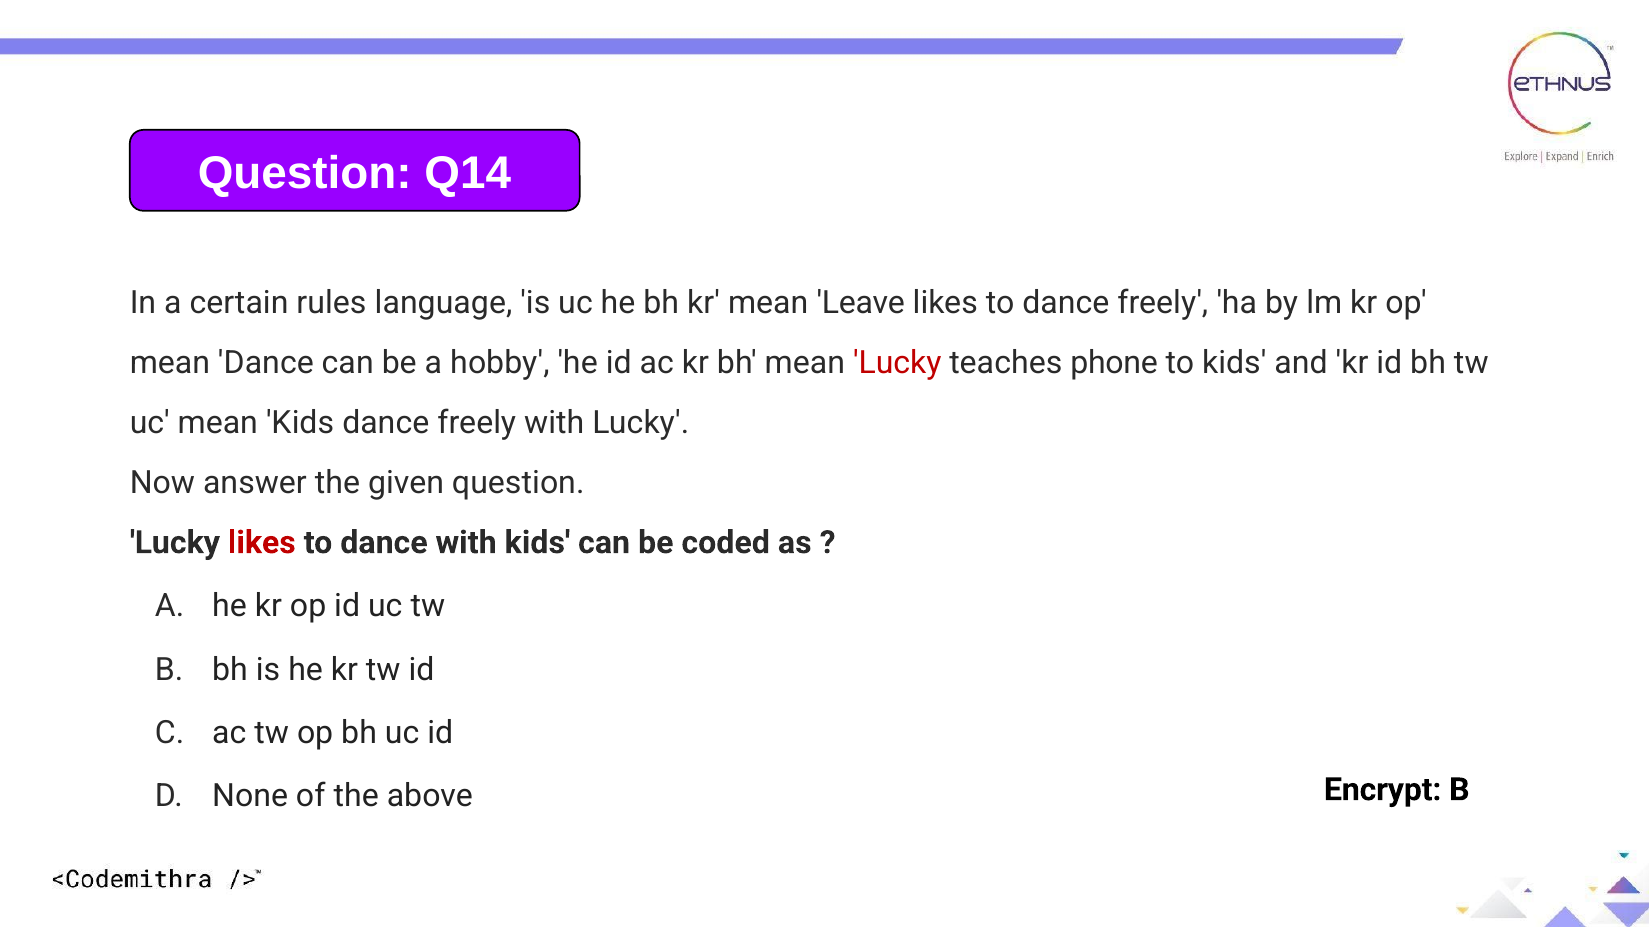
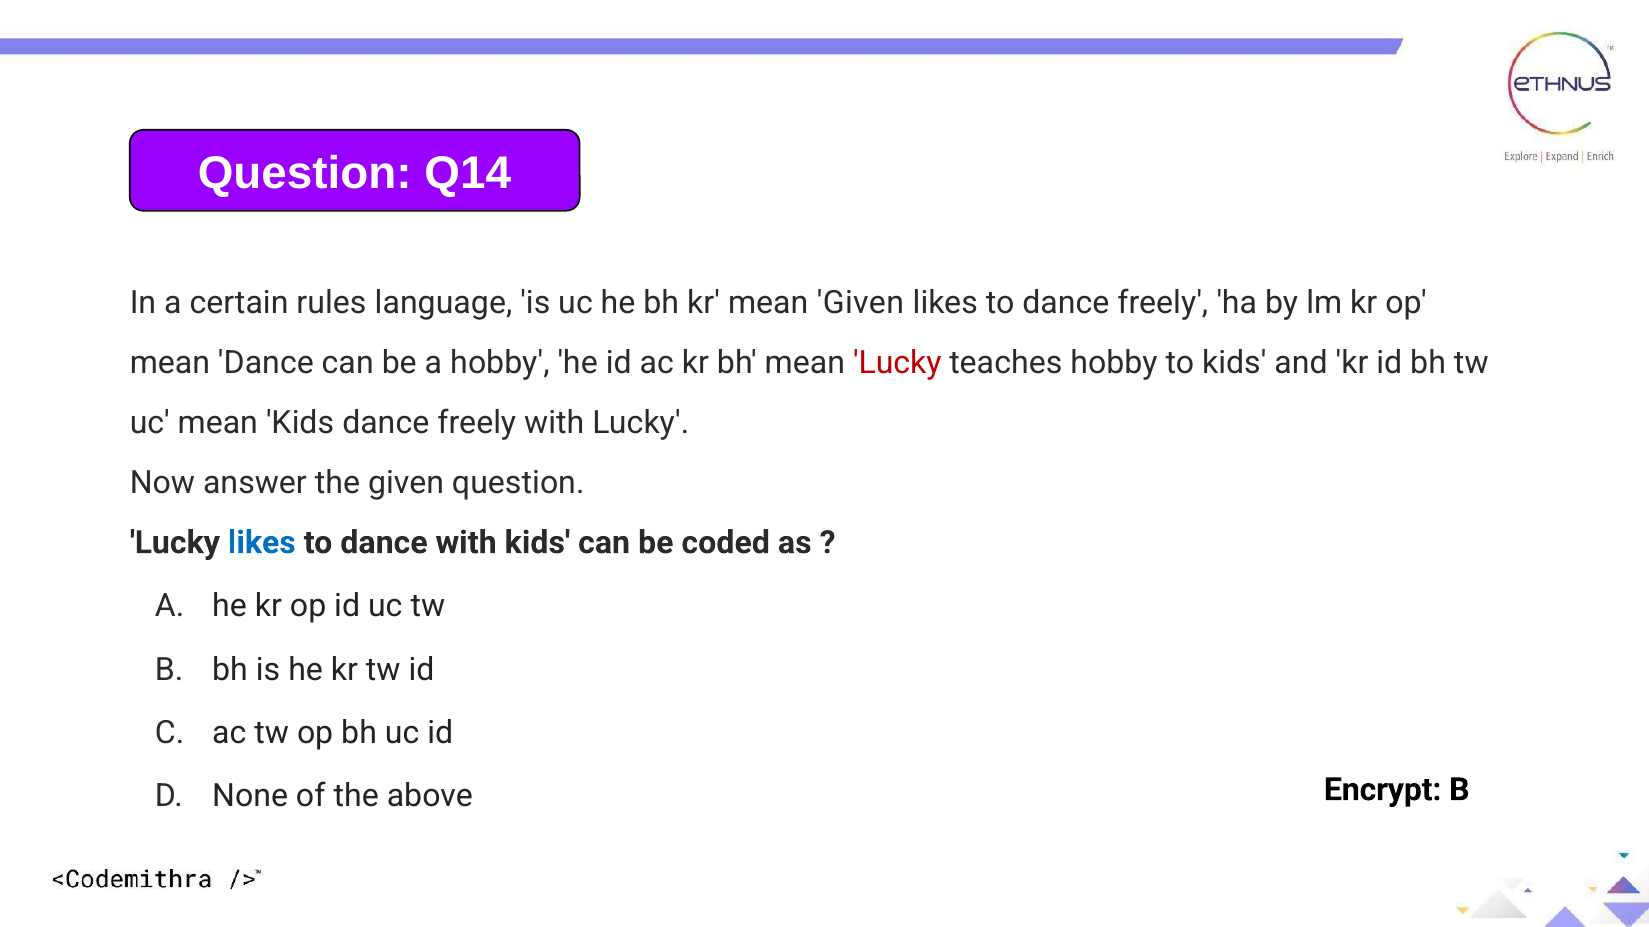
mean Leave: Leave -> Given (860, 303)
teaches phone: phone -> hobby (1114, 363)
likes colour: red -> blue (262, 543)
